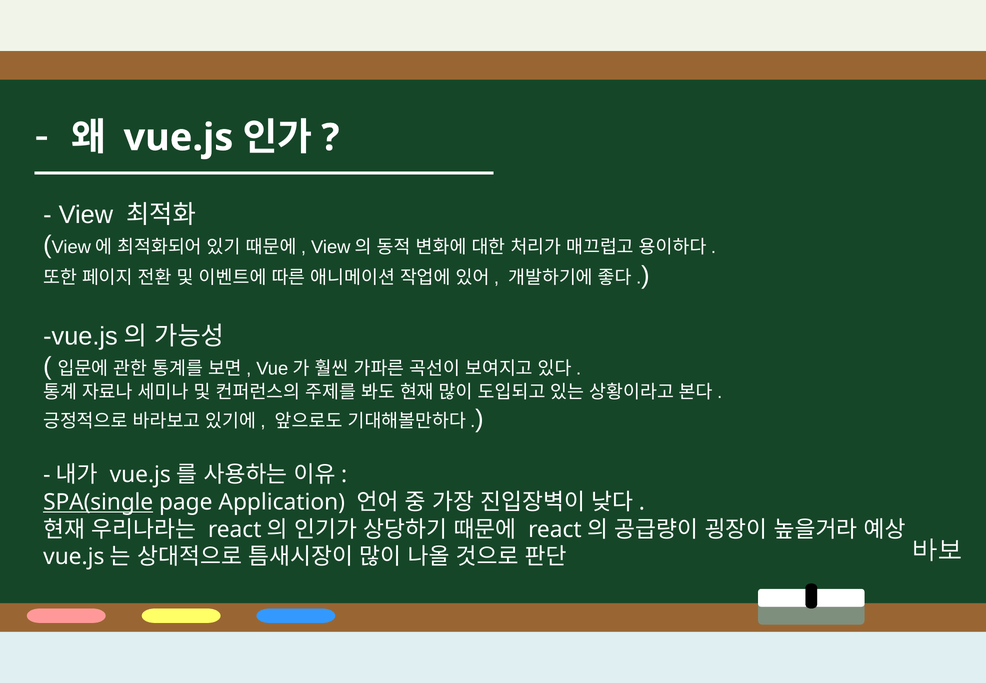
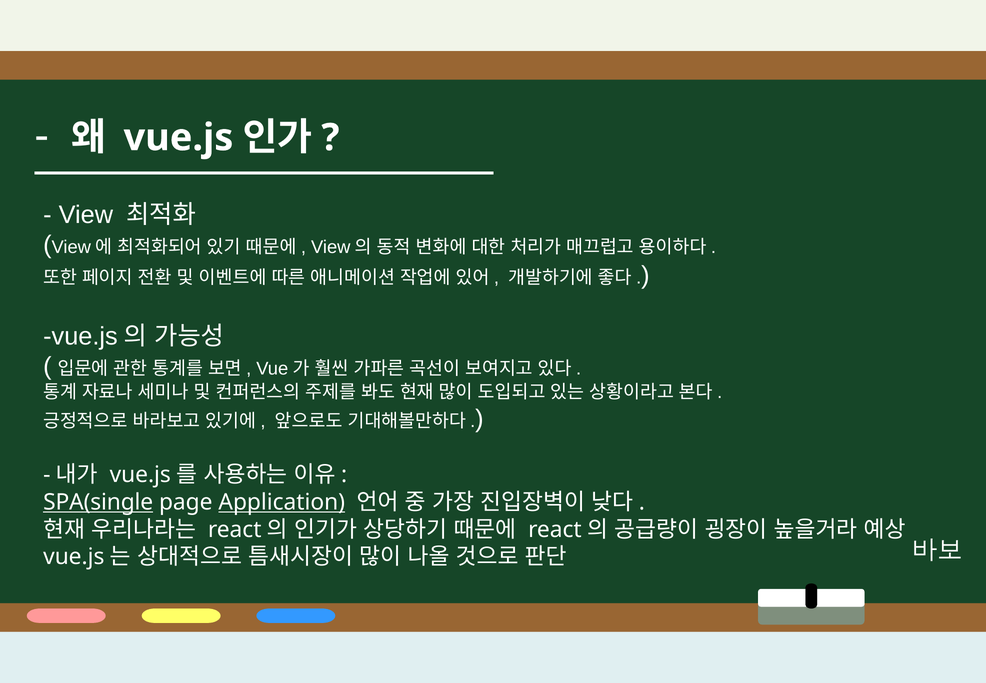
Application underline: none -> present (282, 502)
